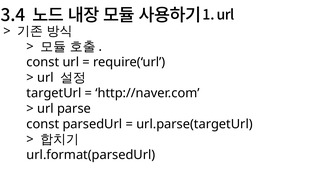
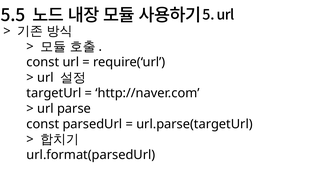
3.4: 3.4 -> 5.5 (13, 15)
1: 1 -> 5 (208, 15)
